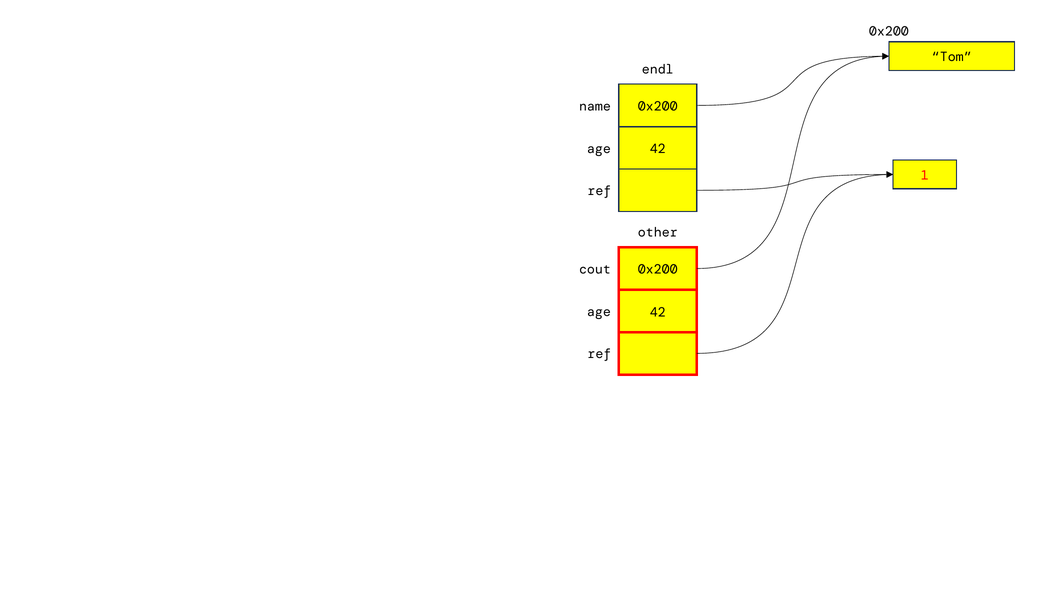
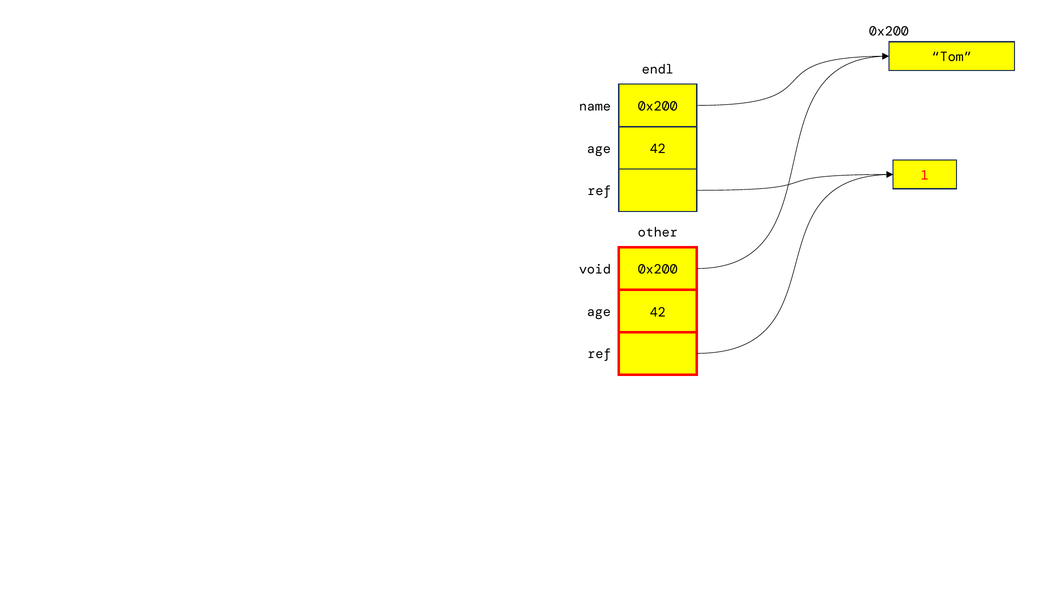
cout: cout -> void (595, 270)
